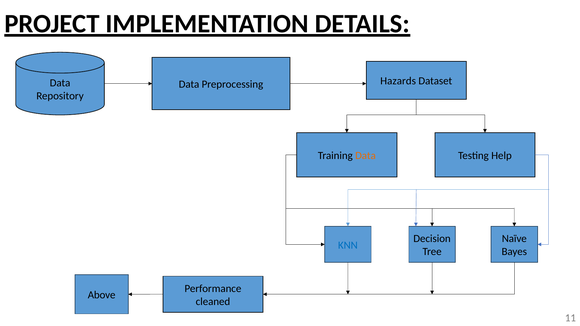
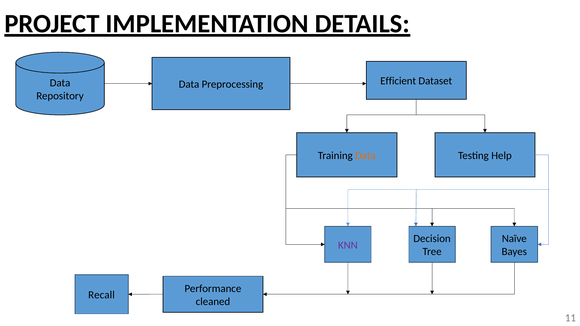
Hazards: Hazards -> Efficient (398, 81)
KNN colour: blue -> purple (348, 245)
Above: Above -> Recall (102, 295)
